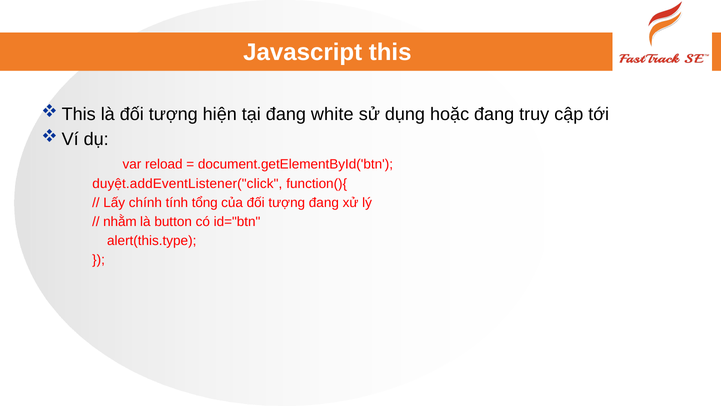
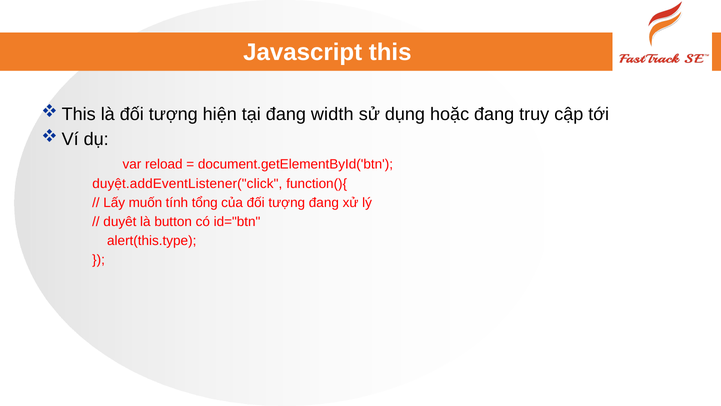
white: white -> width (332, 114)
chính: chính -> muốn (145, 203)
nhằm: nhằm -> duyêt (120, 221)
